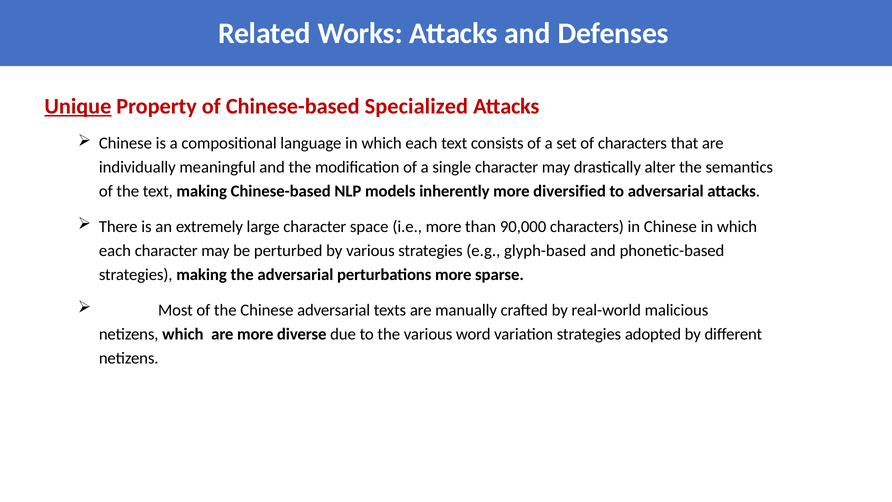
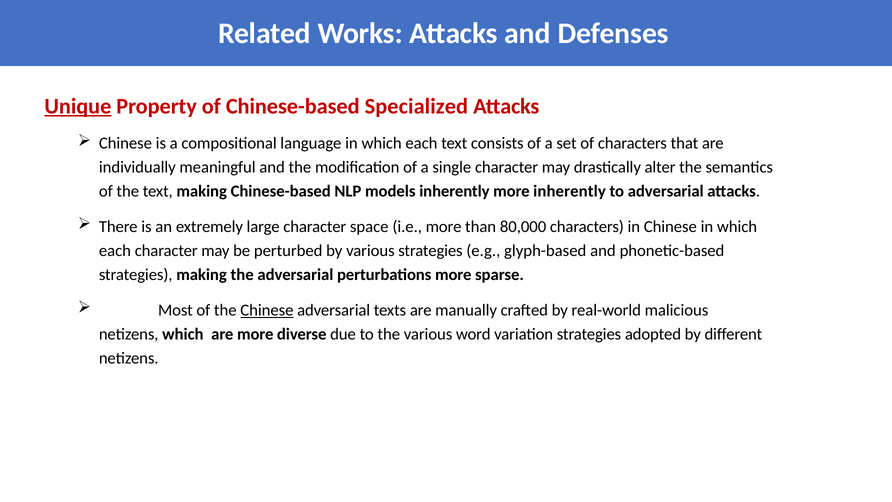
more diversified: diversified -> inherently (570, 191)
90,000: 90,000 -> 80,000 (523, 227)
Chinese underline: none -> present (267, 310)
